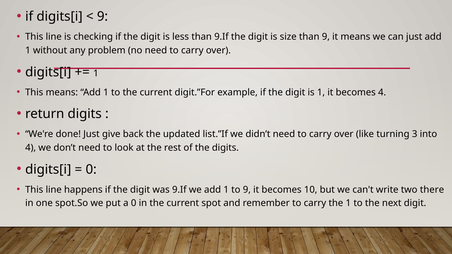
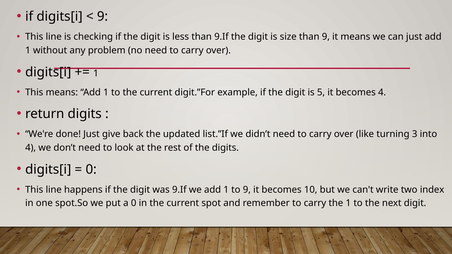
is 1: 1 -> 5 (321, 92)
there: there -> index (432, 190)
